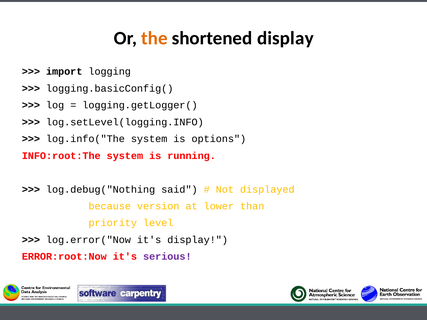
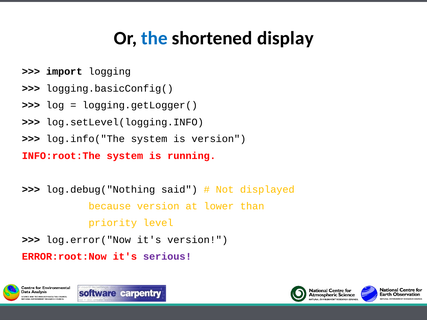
the colour: orange -> blue (154, 38)
is options: options -> version (219, 139)
it's display: display -> version (198, 240)
